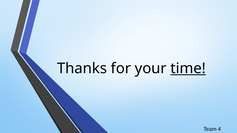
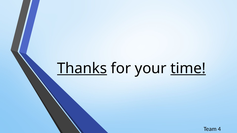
Thanks underline: none -> present (82, 69)
